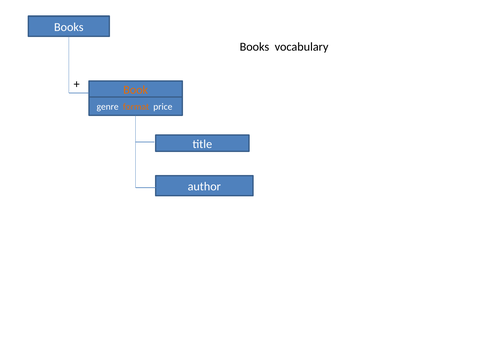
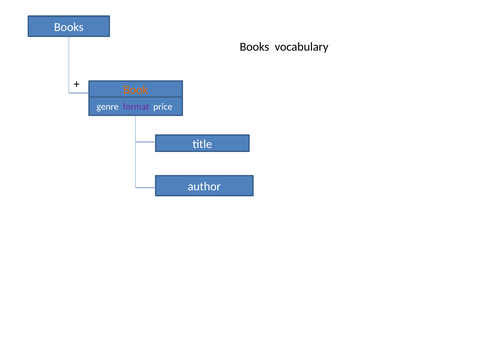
format colour: orange -> purple (136, 107)
